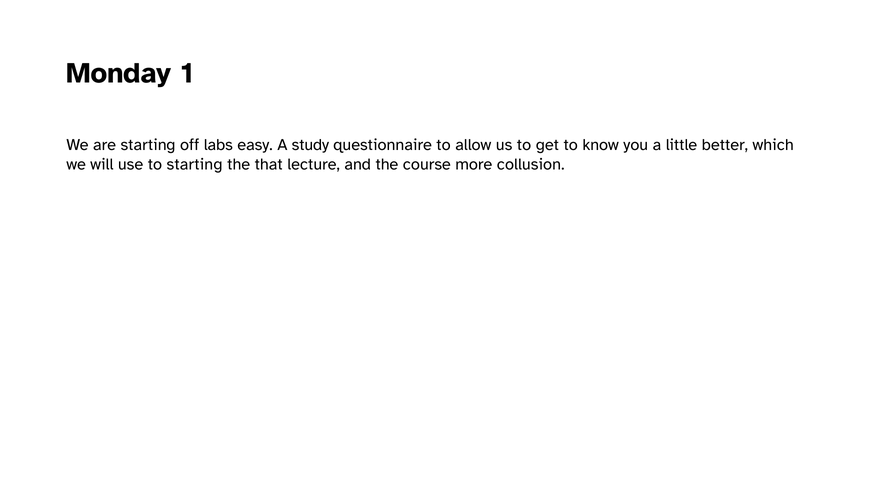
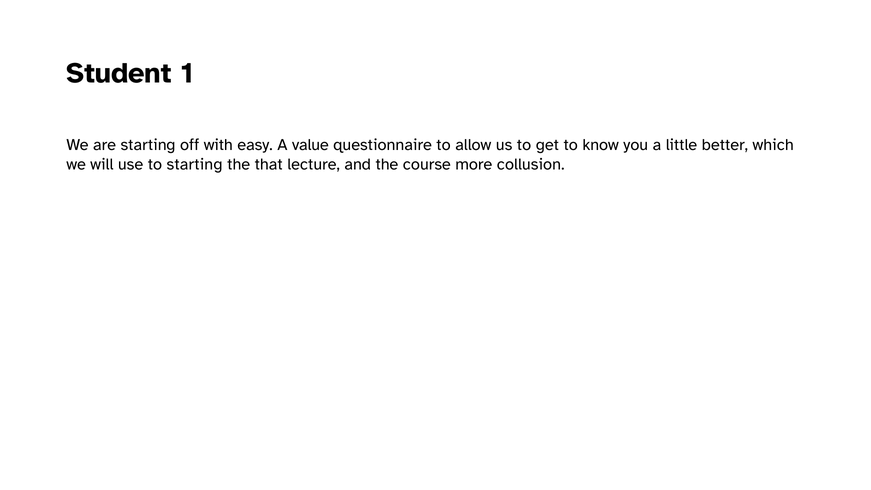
Monday: Monday -> Student (119, 73)
labs: labs -> with (218, 145)
study: study -> value (310, 145)
